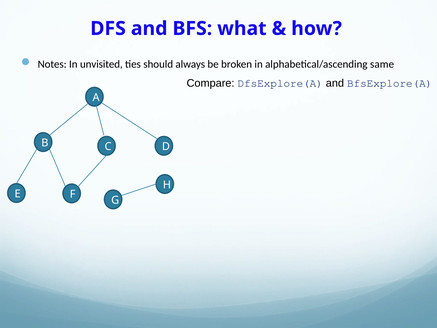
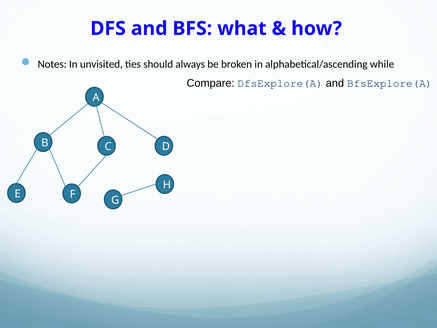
same: same -> while (382, 64)
